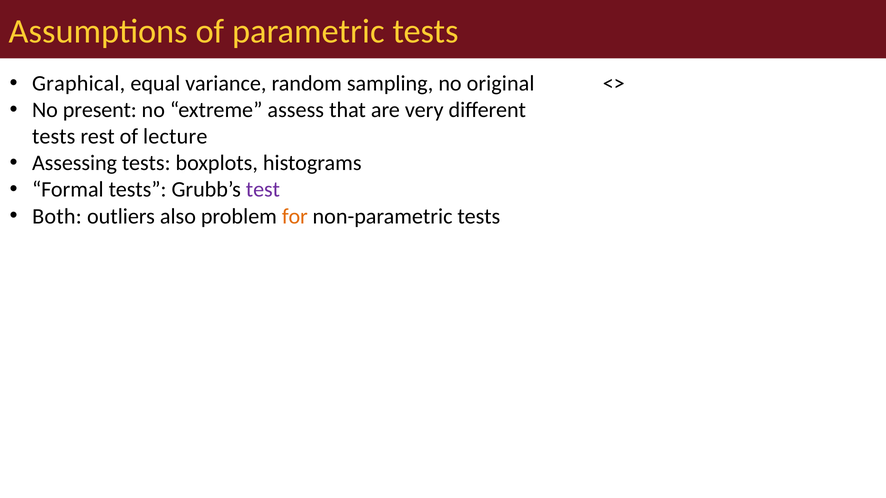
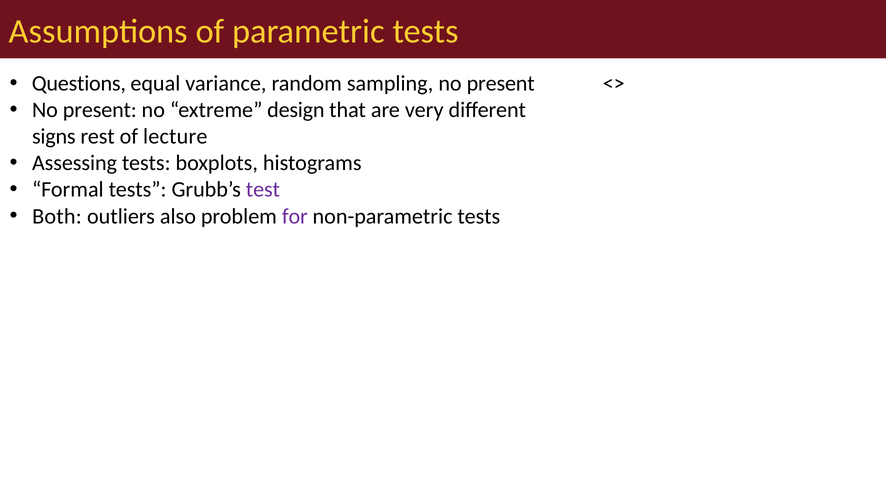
Graphical: Graphical -> Questions (79, 83)
sampling no original: original -> present (501, 83)
assess: assess -> design (296, 110)
tests: tests -> signs (54, 137)
for colour: orange -> purple (295, 216)
